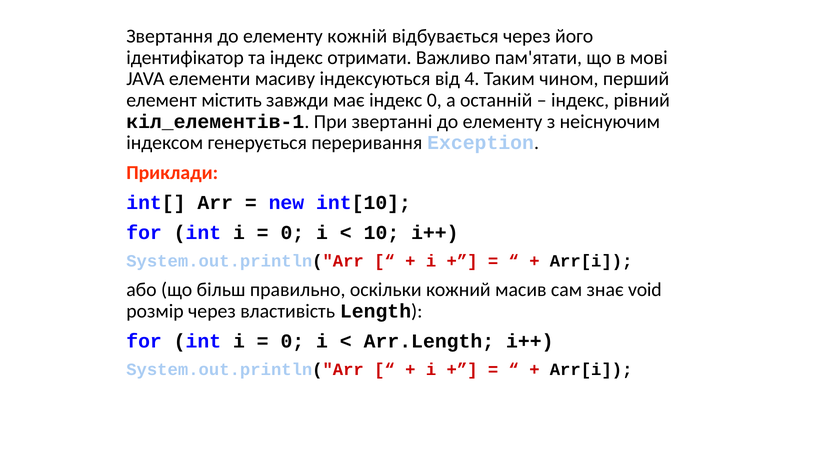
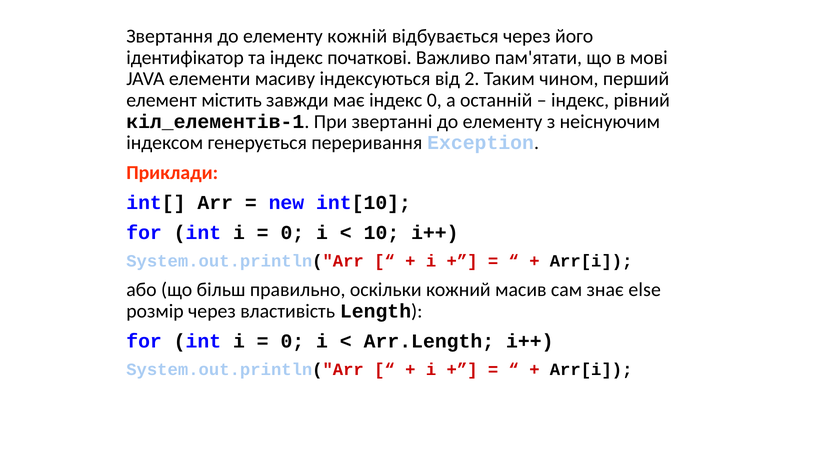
отримати: отримати -> початкові (369, 58)
4: 4 -> 2 (472, 79)
void: void -> else (645, 290)
